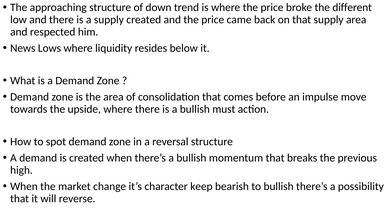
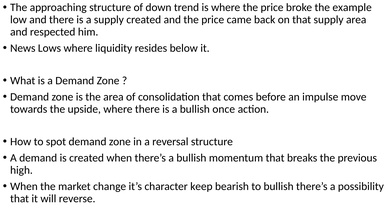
different: different -> example (352, 8)
must: must -> once (224, 109)
